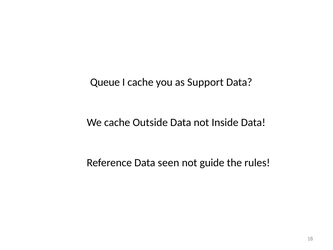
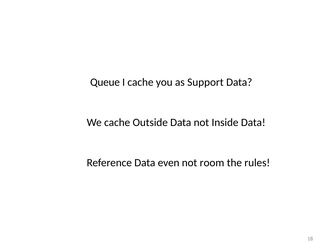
seen: seen -> even (169, 163)
guide: guide -> room (212, 163)
